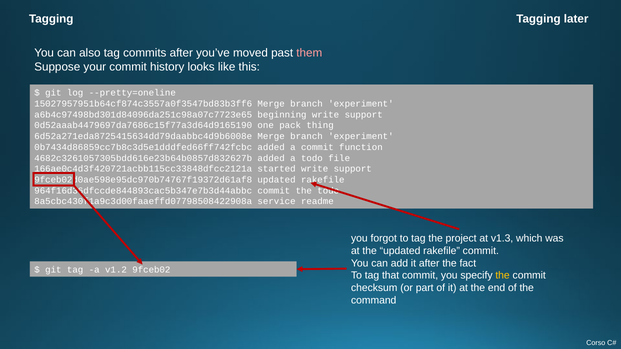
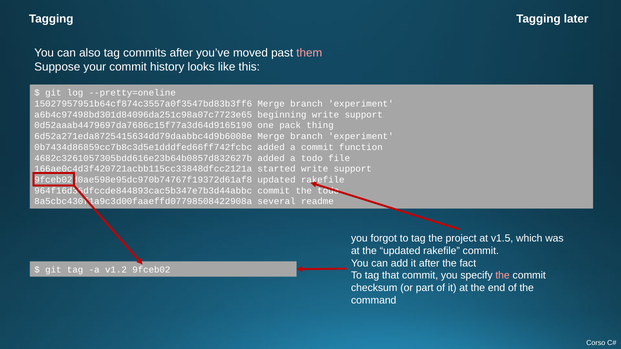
service: service -> several (277, 202)
v1.3: v1.3 -> v1.5 (502, 239)
the colour: yellow -> pink (503, 276)
